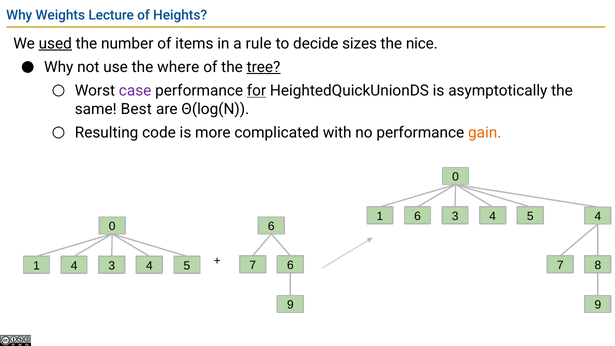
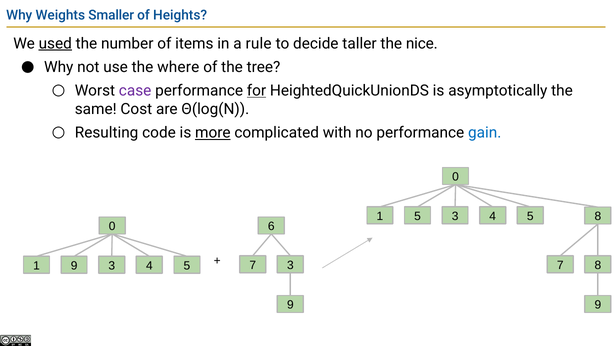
Lecture: Lecture -> Smaller (111, 15)
sizes: sizes -> taller (359, 43)
tree underline: present -> none (264, 67)
Best: Best -> Cost (136, 109)
more underline: none -> present (213, 133)
gain colour: orange -> blue (485, 133)
1 6: 6 -> 5 (417, 216)
4 4: 4 -> 8 (598, 216)
1 4: 4 -> 9 (74, 266)
3 6: 6 -> 3 (290, 265)
